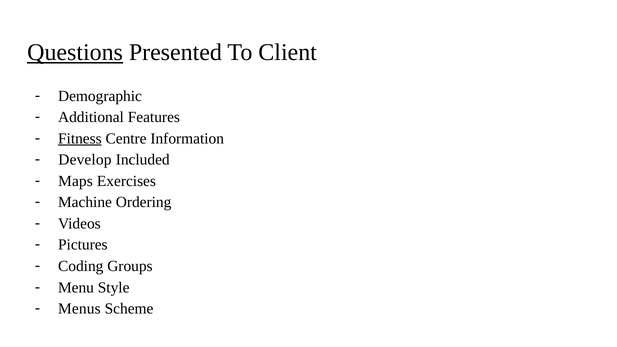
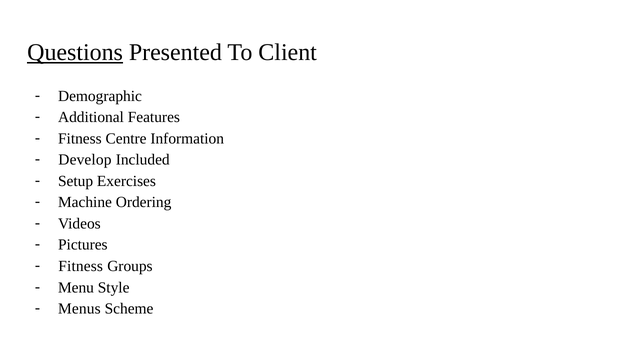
Fitness underline: present -> none (80, 139)
Maps: Maps -> Setup (76, 181)
Coding: Coding -> Fitness (81, 266)
